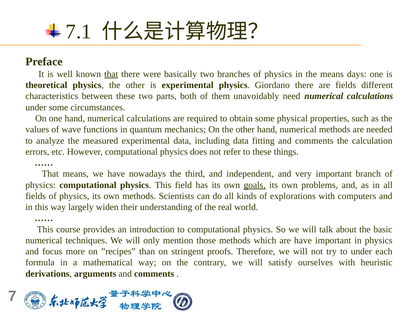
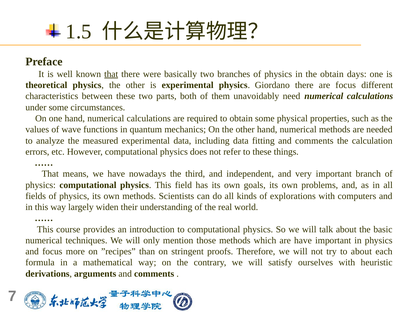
7.1: 7.1 -> 1.5 (79, 32)
the means: means -> obtain (332, 74)
are fields: fields -> focus (346, 85)
goals underline: present -> none (255, 185)
to under: under -> about (361, 252)
